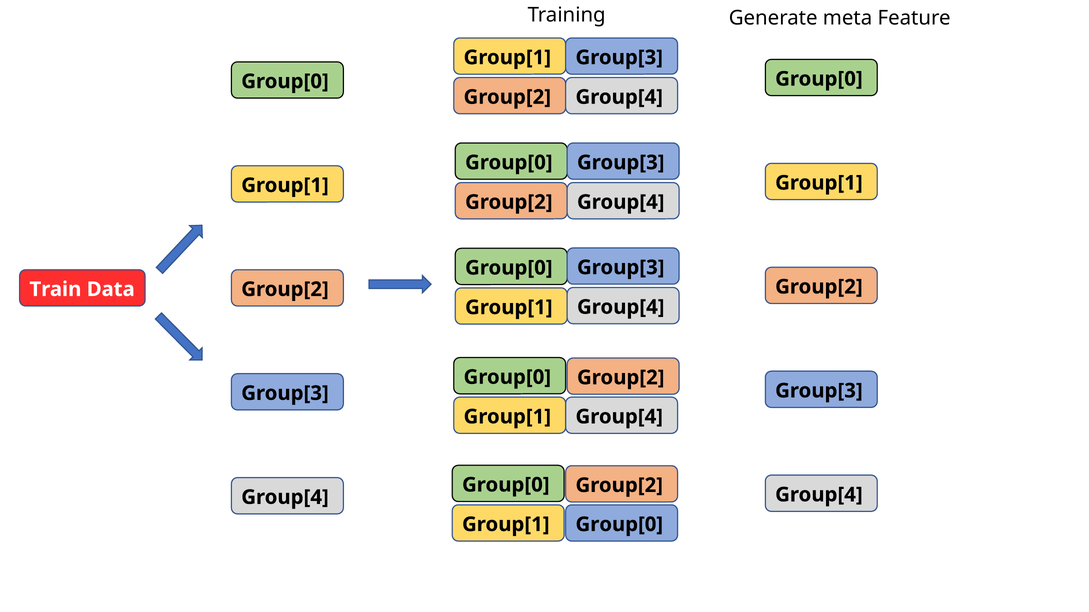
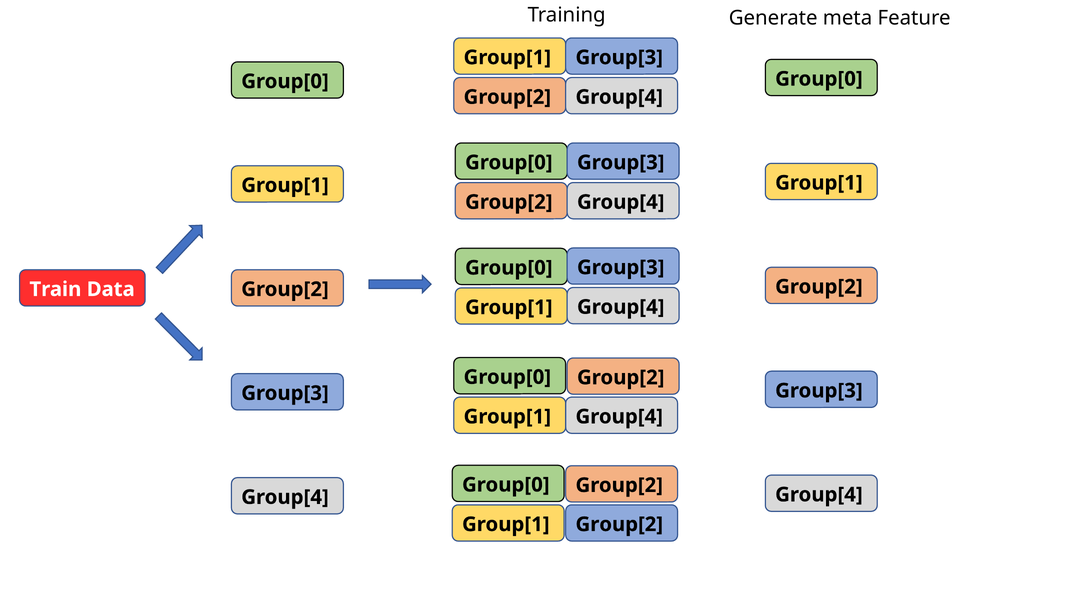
Group[0: Group[0 -> Group[2 (619, 525)
